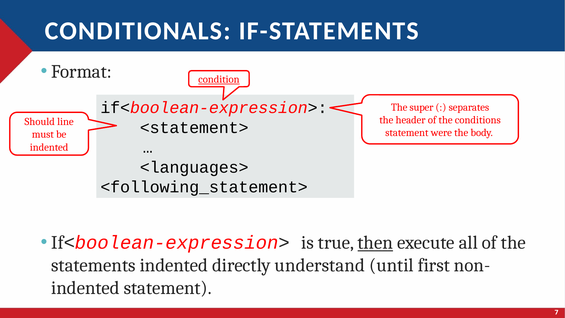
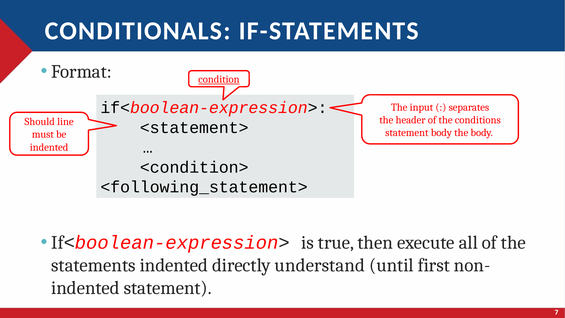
super: super -> input (421, 107)
statement were: were -> body (441, 133)
<languages>: <languages> -> <condition> (194, 167)
then underline: present -> none (375, 243)
